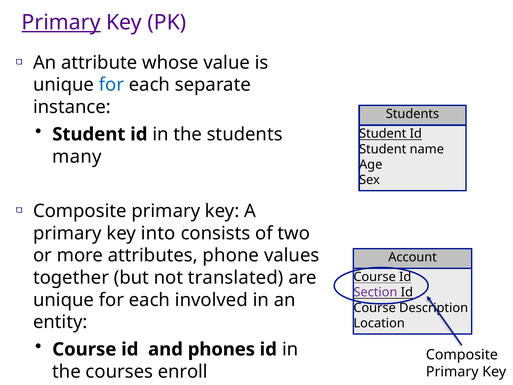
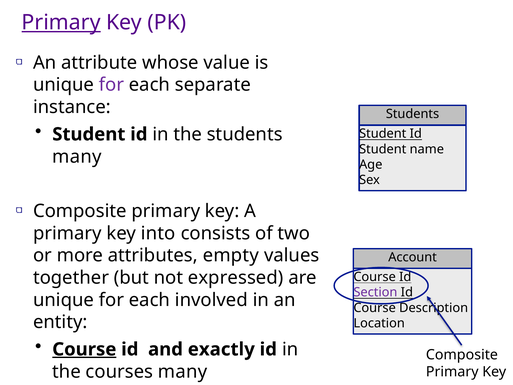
for colour: blue -> purple (111, 85)
phone: phone -> empty (231, 255)
translated: translated -> expressed (236, 278)
Course underline: none -> present (84, 349)
phones: phones -> exactly (221, 349)
courses enroll: enroll -> many (183, 371)
